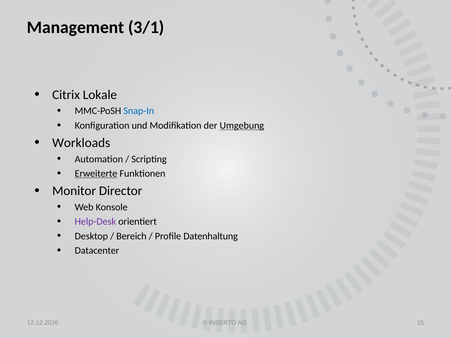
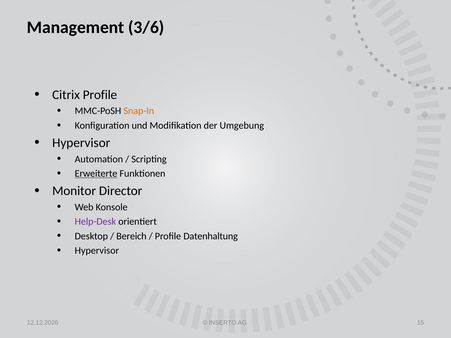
3/1: 3/1 -> 3/6 (146, 28)
Citrix Lokale: Lokale -> Profile (100, 95)
Snap-In colour: blue -> orange (139, 111)
Umgebung underline: present -> none (242, 126)
Workloads: Workloads -> Hypervisor (81, 143)
Datacenter: Datacenter -> Hypervisor (97, 251)
